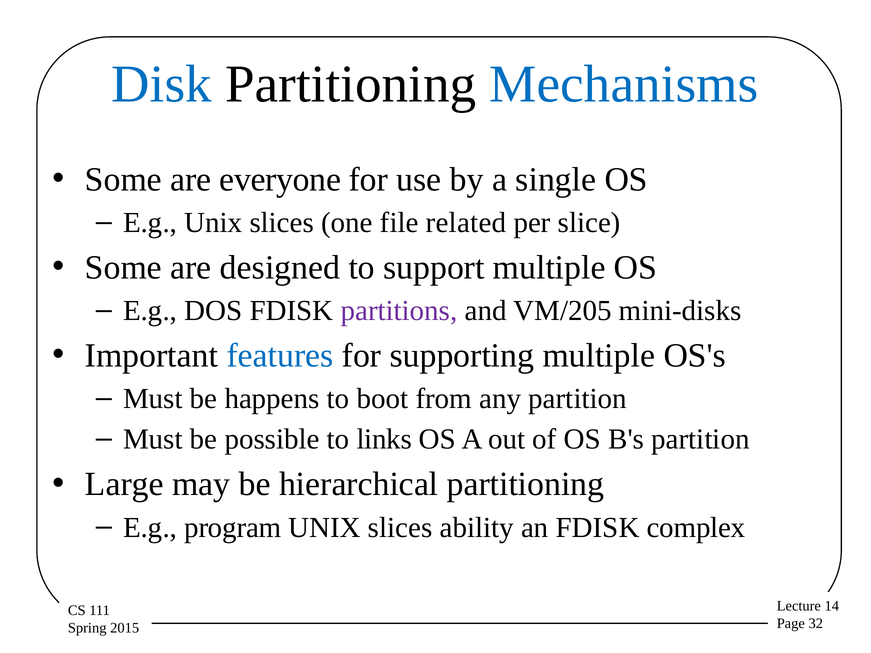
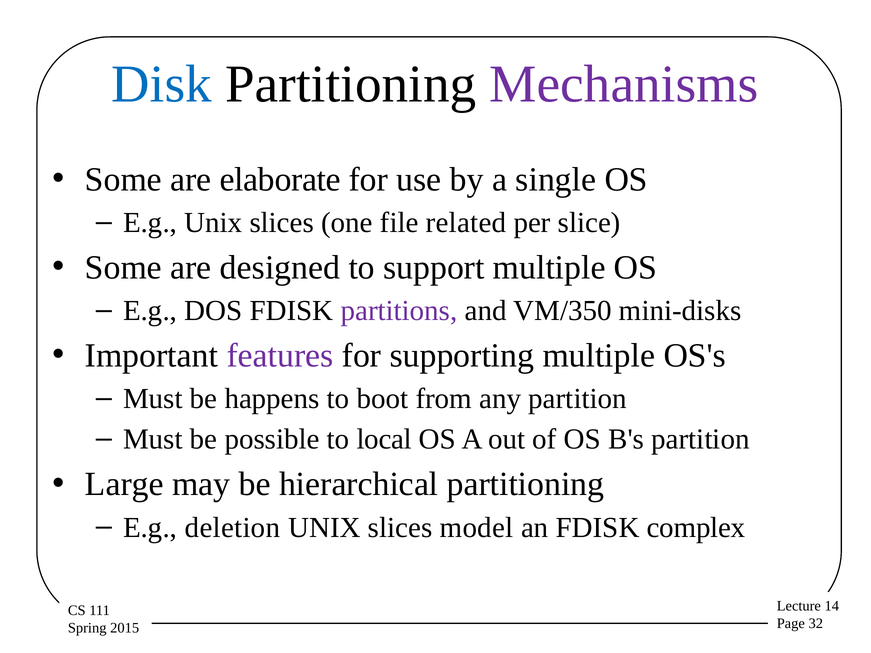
Mechanisms colour: blue -> purple (624, 84)
everyone: everyone -> elaborate (280, 179)
VM/205: VM/205 -> VM/350 (563, 311)
features colour: blue -> purple (280, 356)
links: links -> local (384, 440)
program: program -> deletion (232, 528)
ability: ability -> model (477, 528)
